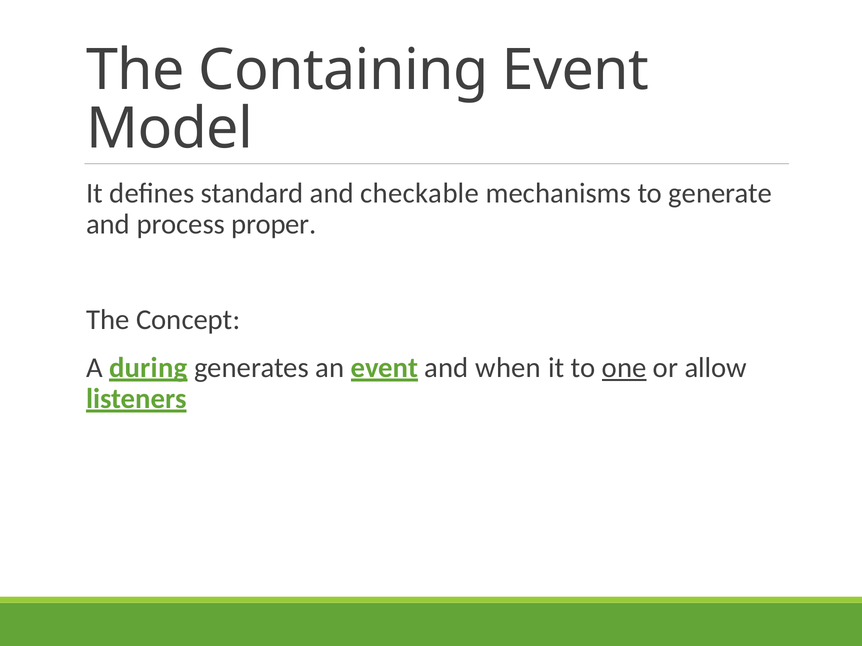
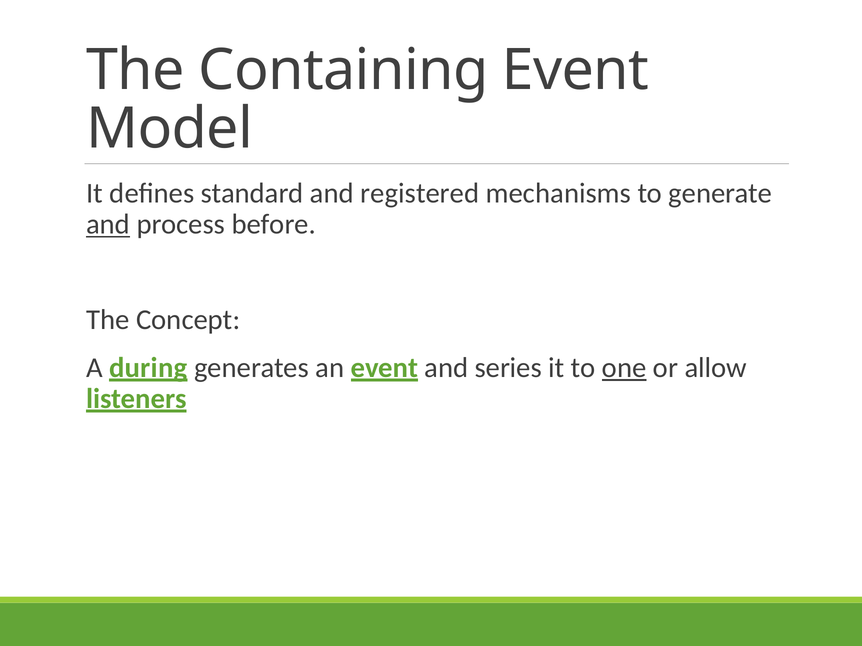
checkable: checkable -> registered (420, 194)
and underline: none -> present (108, 225)
proper: proper -> before (274, 225)
when: when -> series (508, 368)
